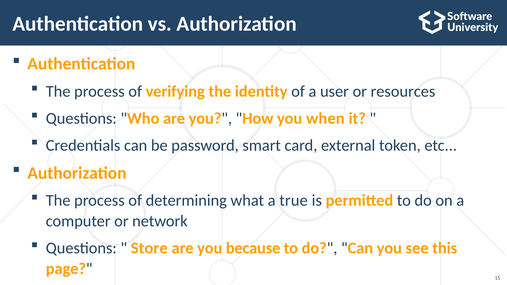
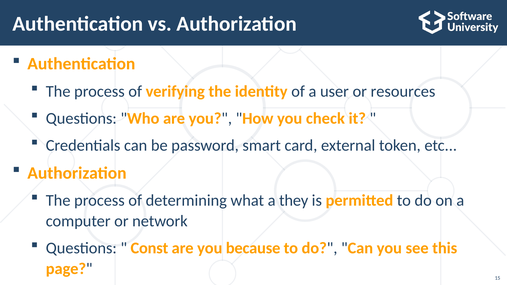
when: when -> check (325, 118)
true: true -> they (294, 201)
Store: Store -> Const (149, 248)
